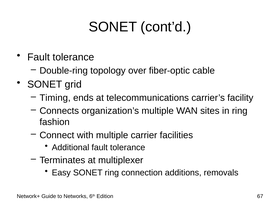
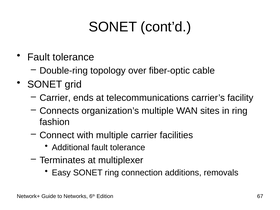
Timing: Timing -> Carrier (55, 98)
